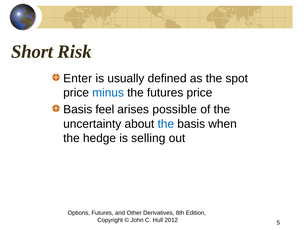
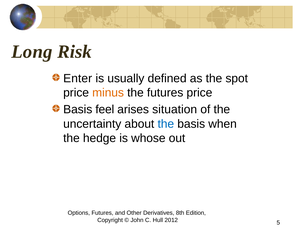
Short: Short -> Long (32, 52)
minus colour: blue -> orange (108, 93)
possible: possible -> situation (175, 109)
selling: selling -> whose (148, 138)
